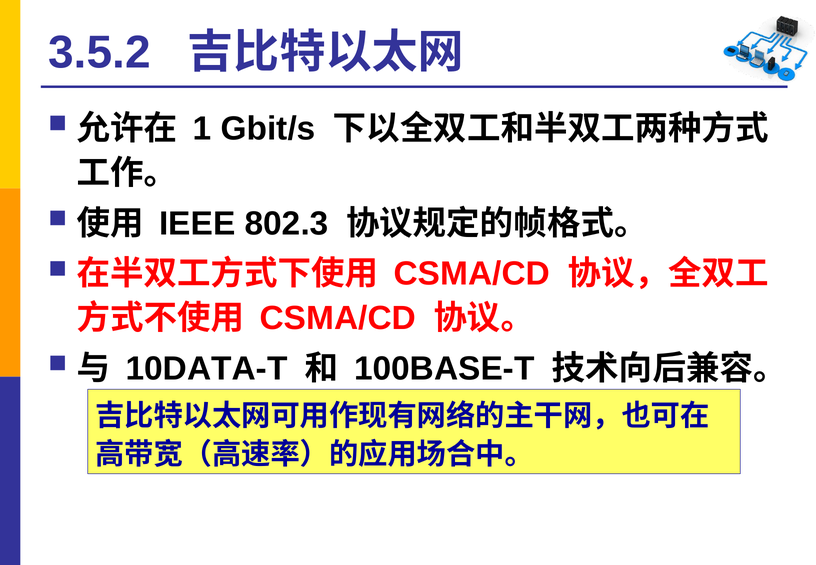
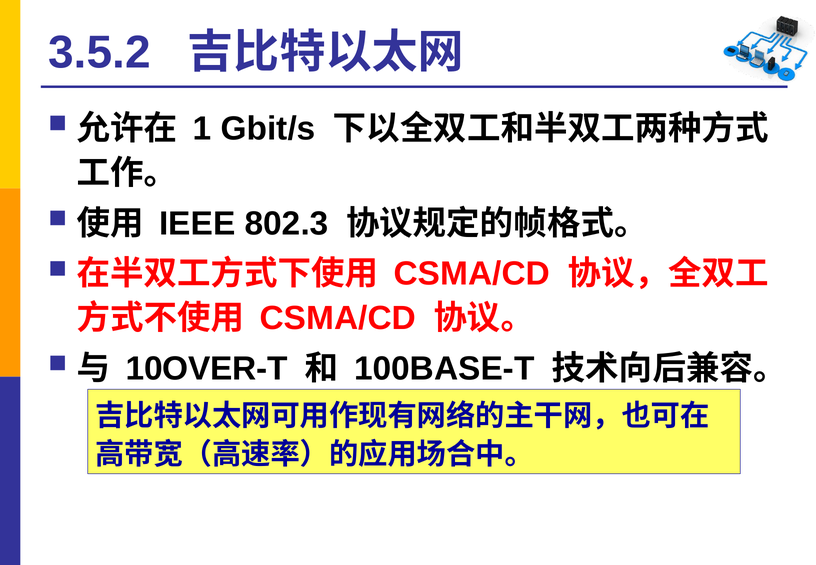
10DATA-T: 10DATA-T -> 10OVER-T (207, 369)
